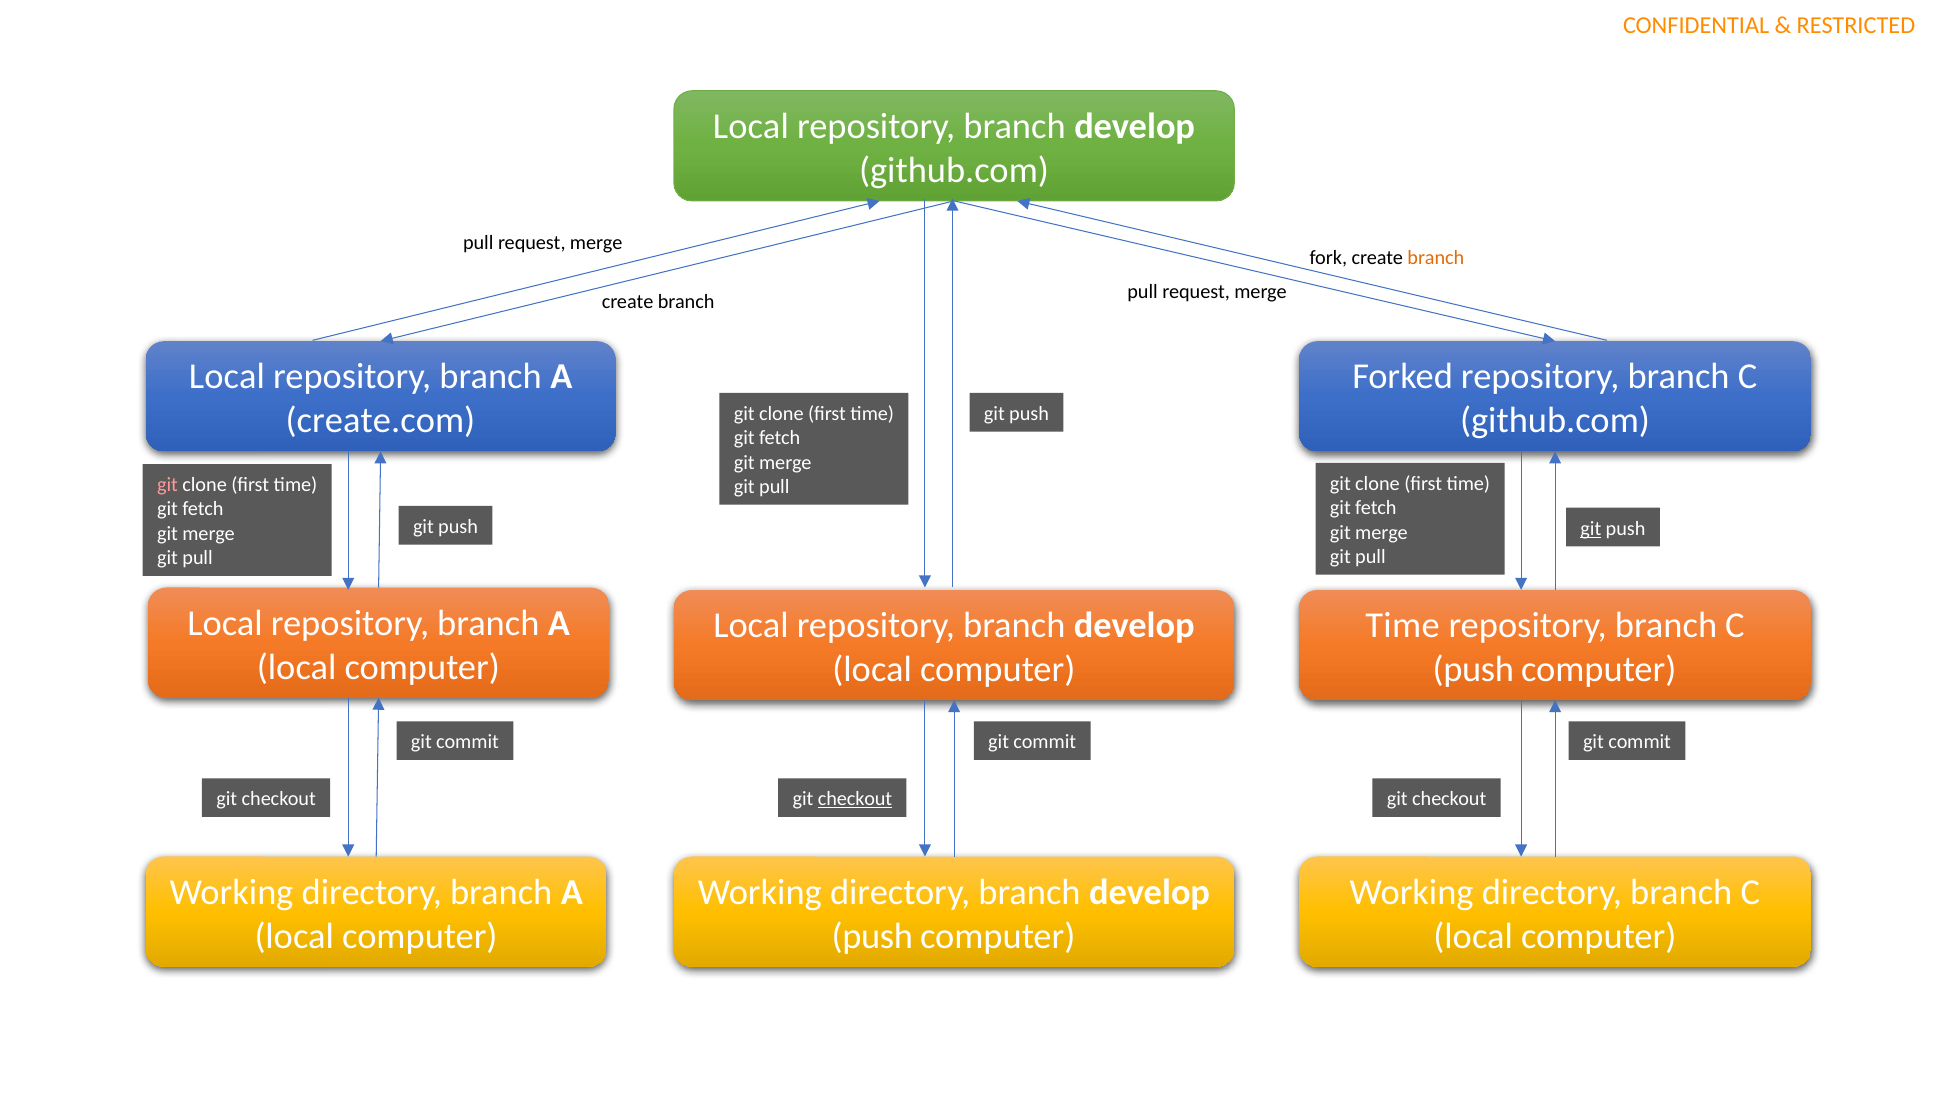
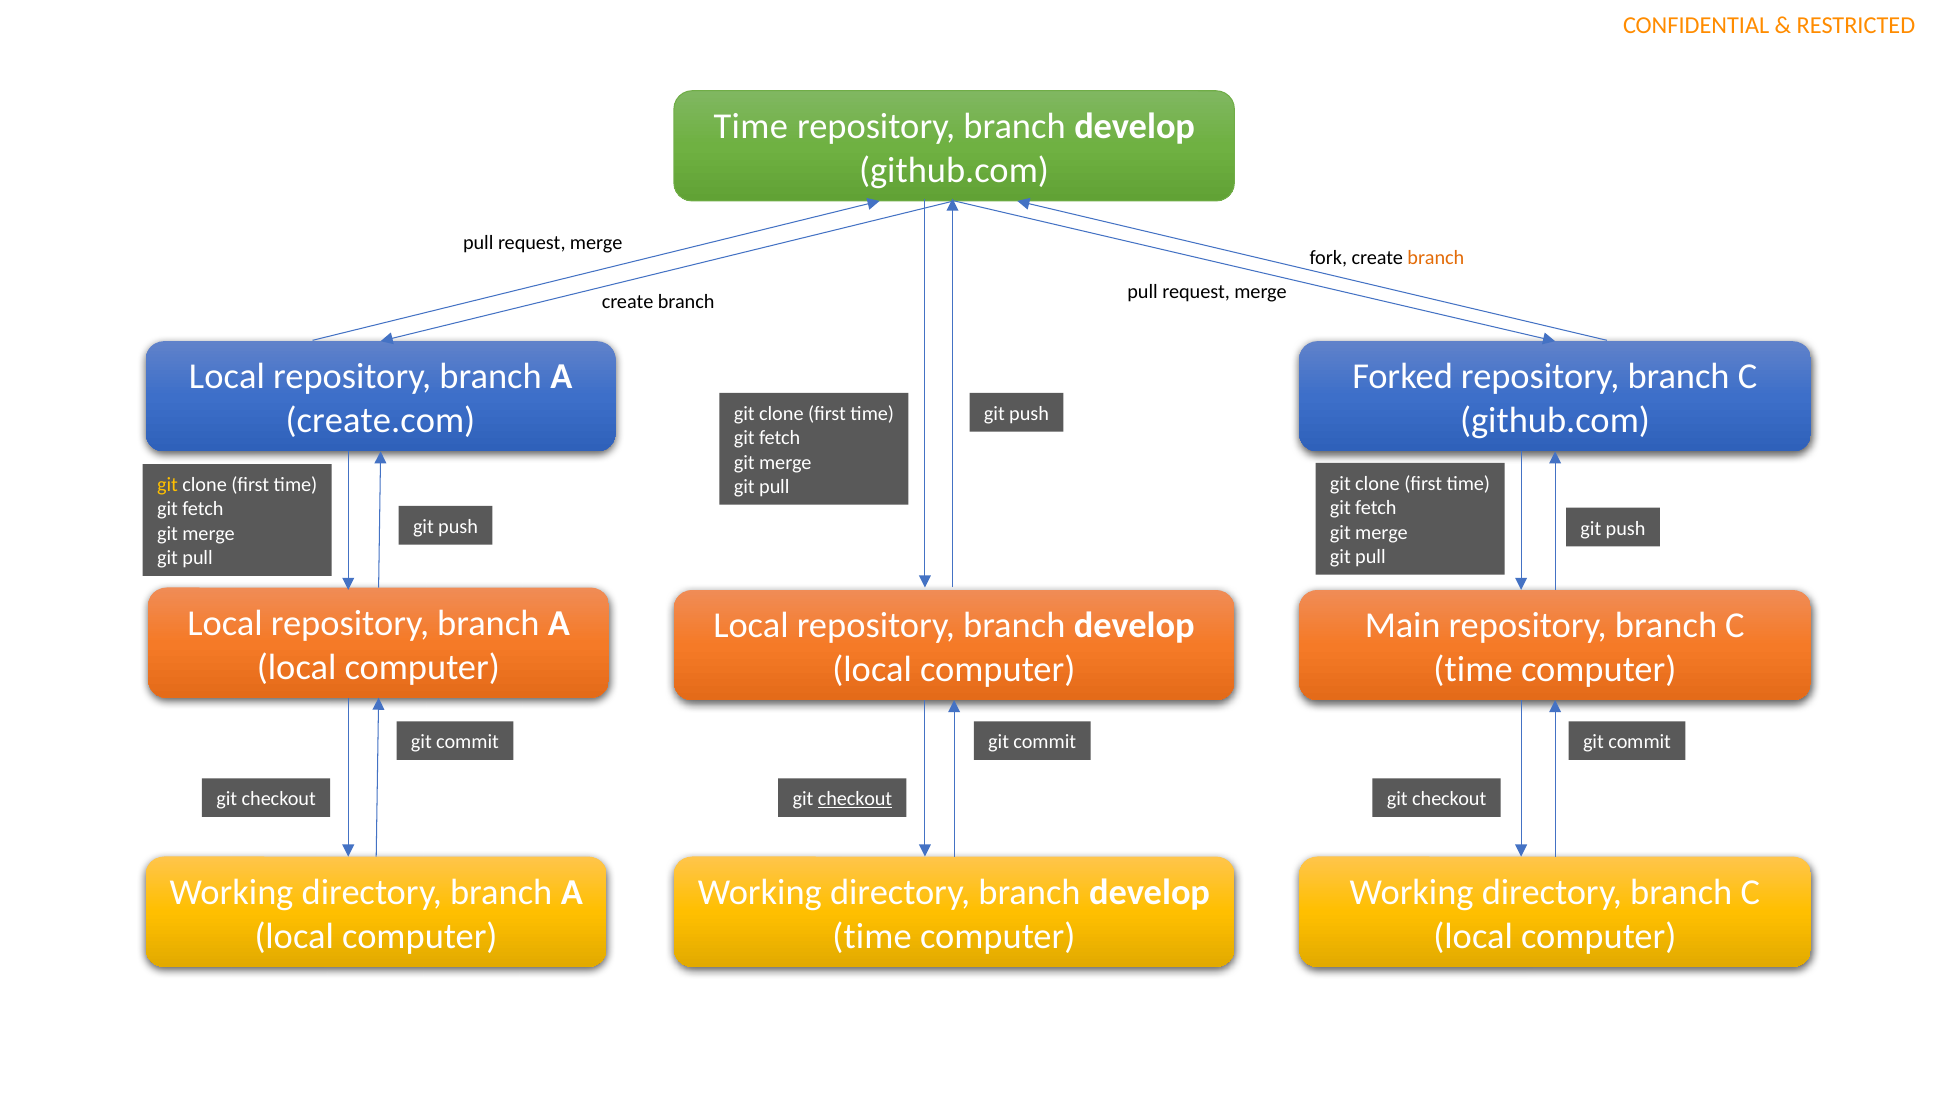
Local: Local -> Time (751, 126)
git colour: pink -> yellow (168, 485)
git underline: present -> none (1591, 528)
Time: Time -> Main (1403, 625)
push: push -> time (1473, 669)
push: push -> time (872, 936)
